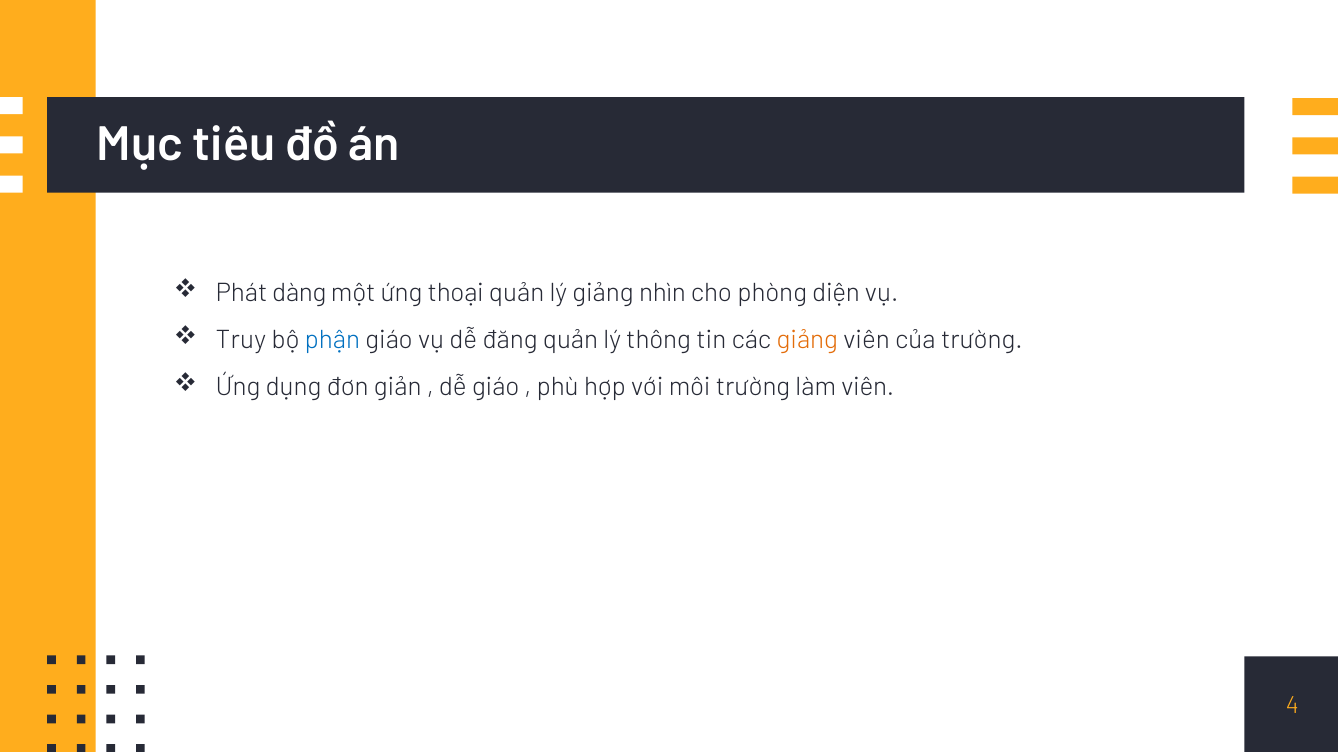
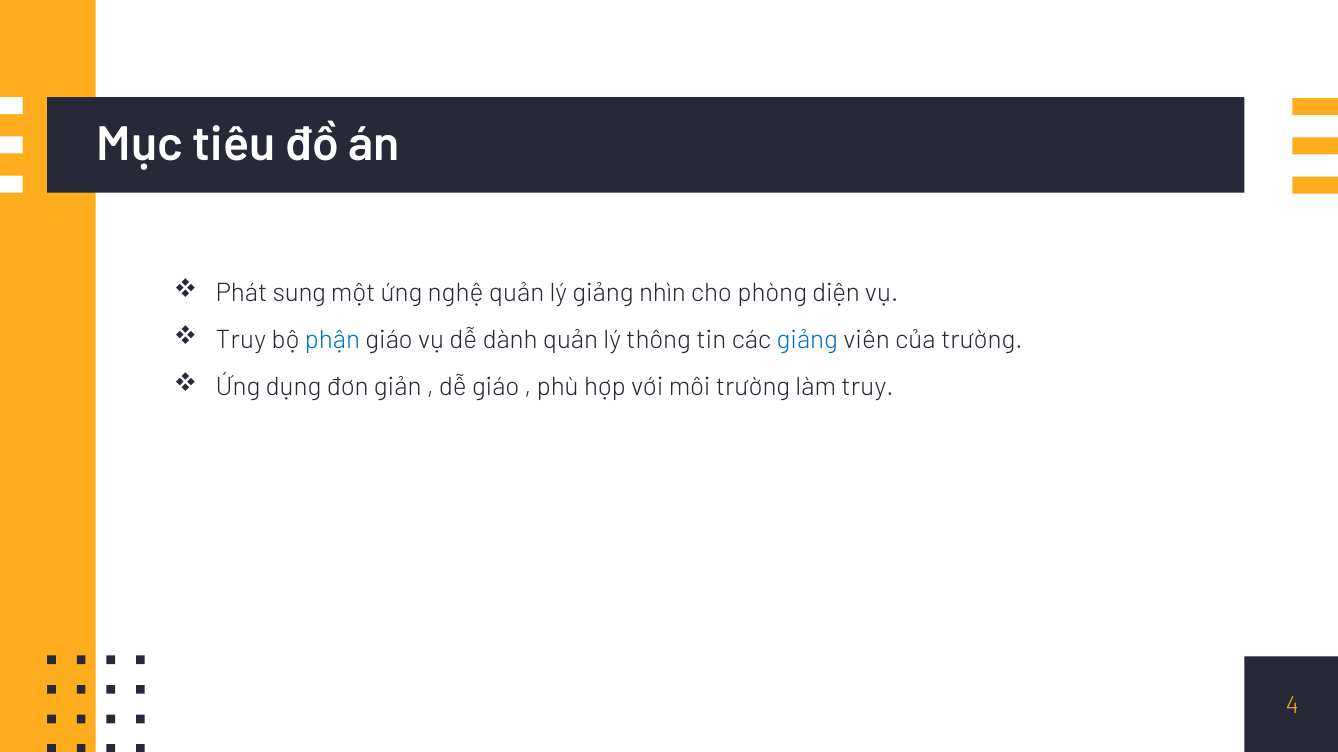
dàng: dàng -> sung (299, 293)
thoại: thoại -> nghệ (456, 293)
đăng: đăng -> dành (510, 340)
giảng colour: orange -> blue (807, 340)
làm viên: viên -> truy (868, 387)
